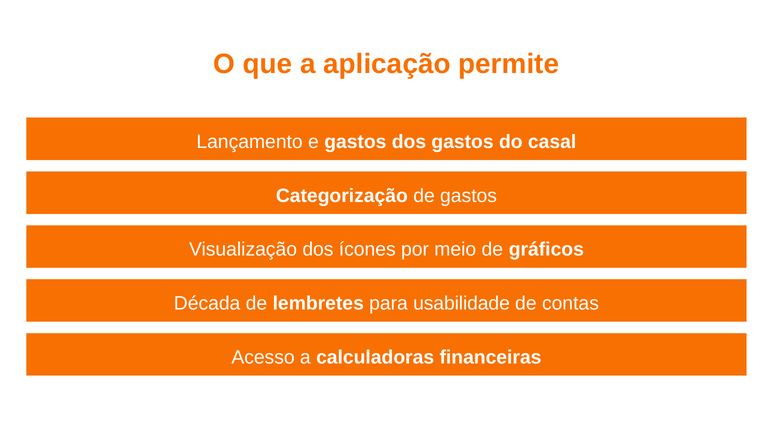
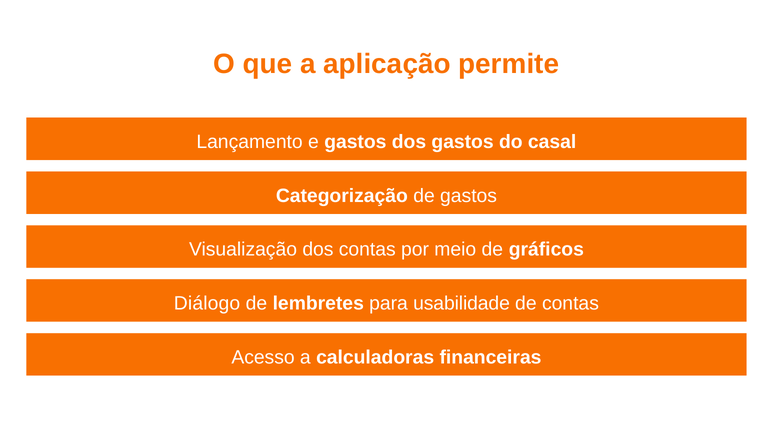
dos ícones: ícones -> contas (367, 249)
Década: Década -> Diálogo (207, 303)
